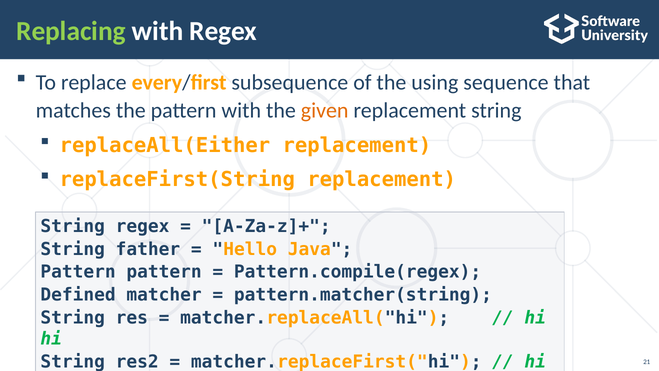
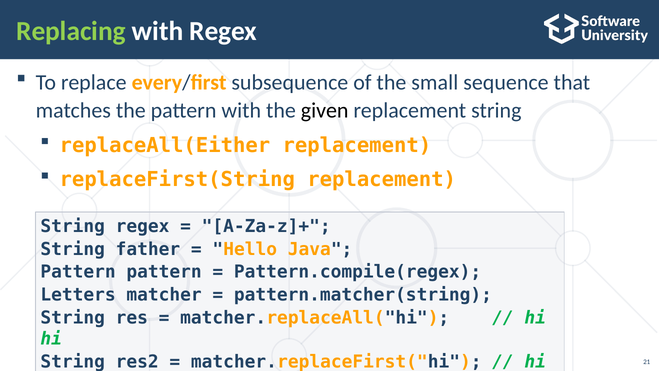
using: using -> small (435, 83)
given colour: orange -> black (325, 110)
Defined: Defined -> Letters (78, 295)
